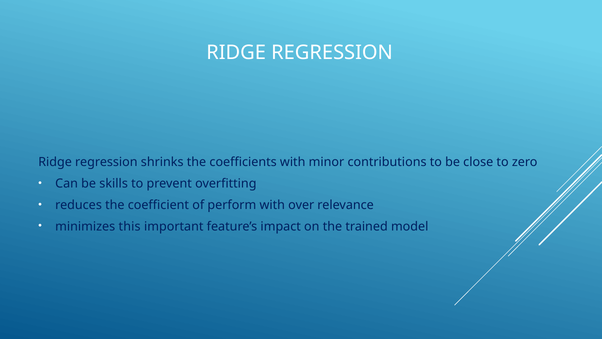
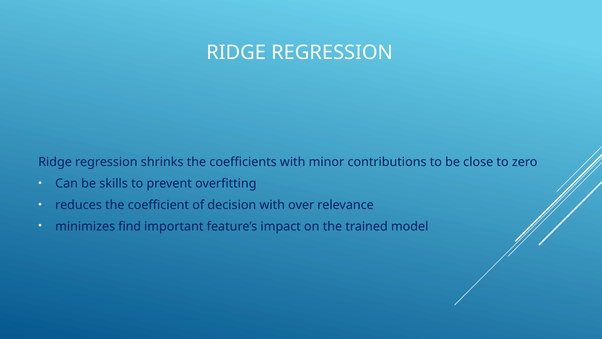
perform: perform -> decision (232, 205)
this: this -> find (130, 226)
